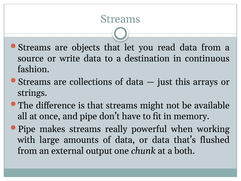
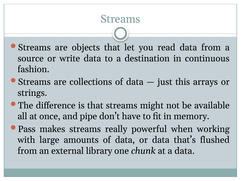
Pipe: Pipe -> Pass (27, 129)
output: output -> library (99, 151)
a both: both -> data (185, 151)
